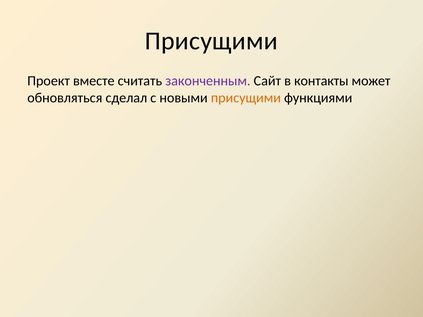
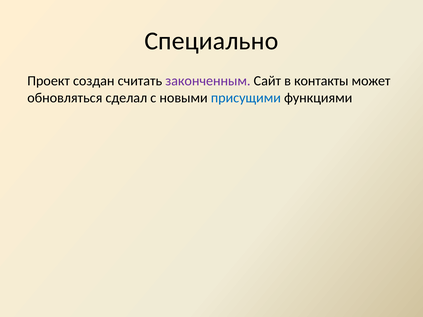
Присущими: Присущими -> Специально (211, 41)
вместе: вместе -> создан (94, 81)
присущими colour: orange -> blue (246, 98)
